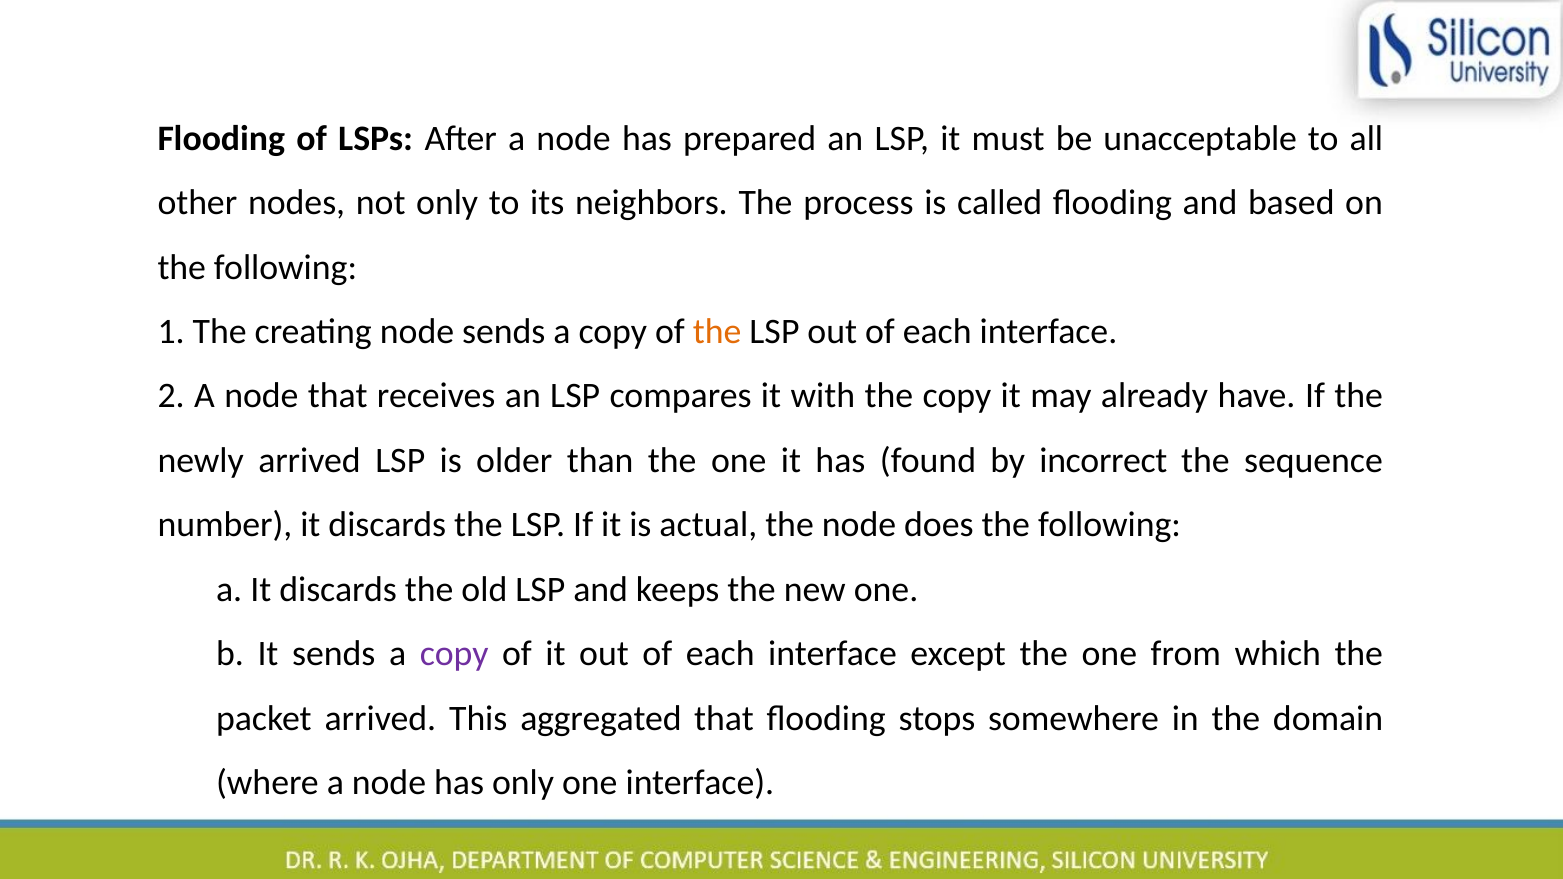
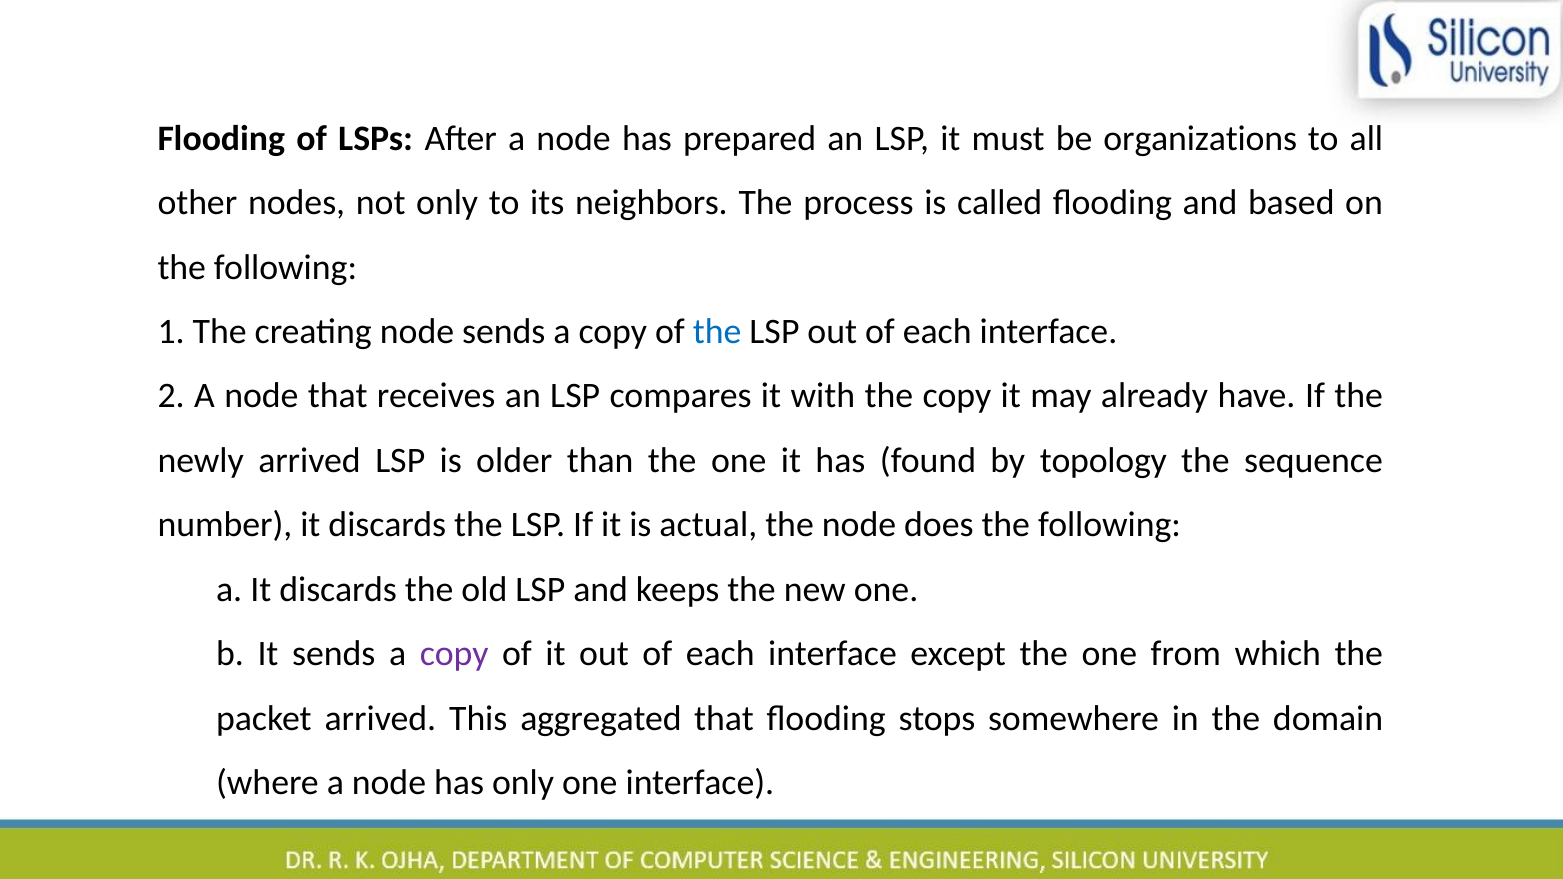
unacceptable: unacceptable -> organizations (1200, 138)
the colour: orange -> blue (717, 332)
incorrect: incorrect -> topology (1103, 461)
